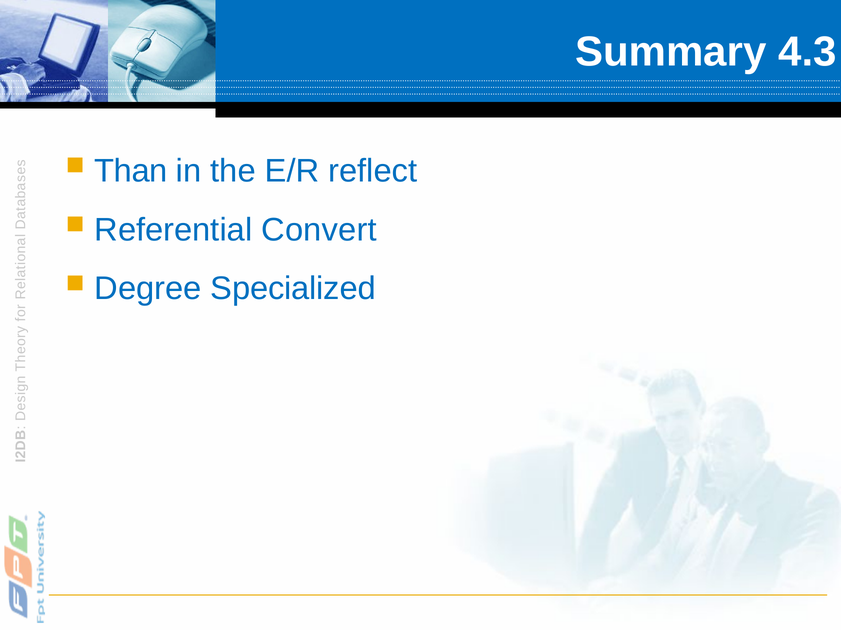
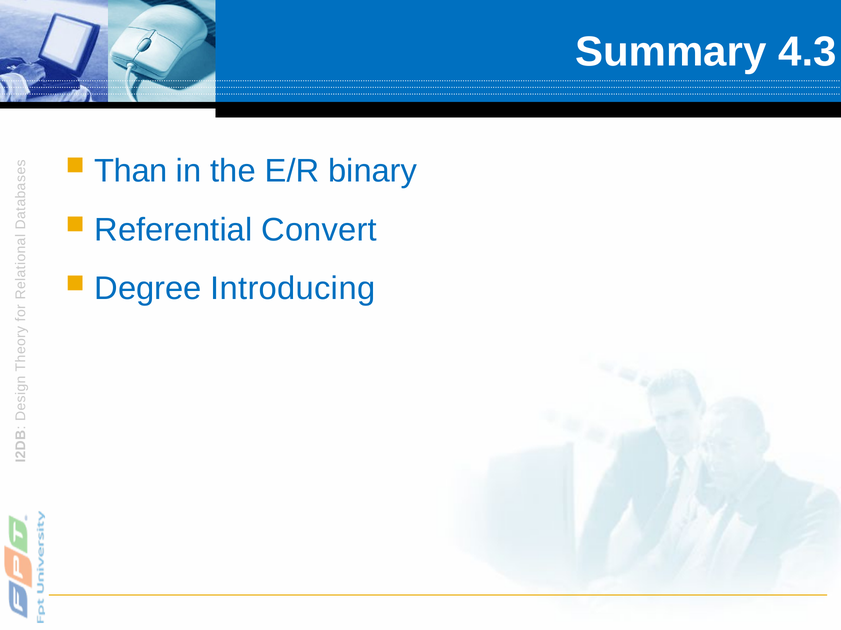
reflect: reflect -> binary (373, 171)
Specialized: Specialized -> Introducing (293, 289)
